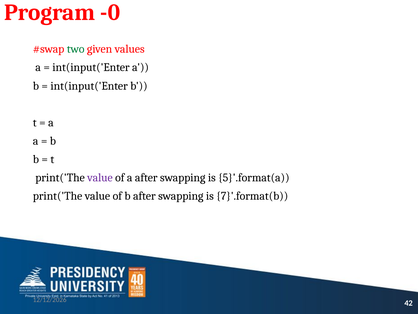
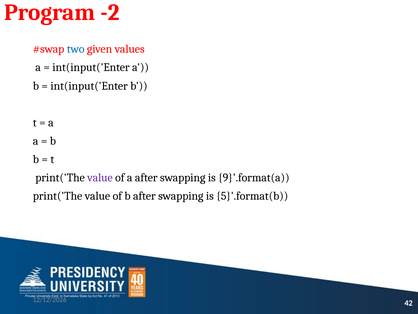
-0: -0 -> -2 (110, 13)
two colour: green -> blue (76, 49)
5}'.format(a: 5}'.format(a -> 9}'.format(a (254, 177)
7}'.format(b: 7}'.format(b -> 5}'.format(b (252, 196)
